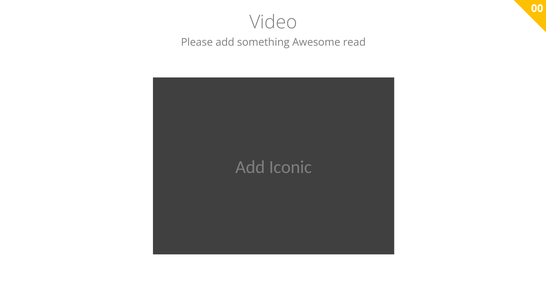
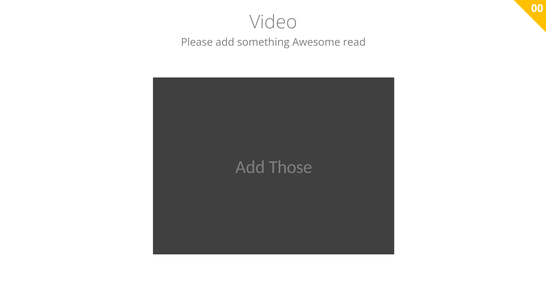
Iconic: Iconic -> Those (290, 167)
